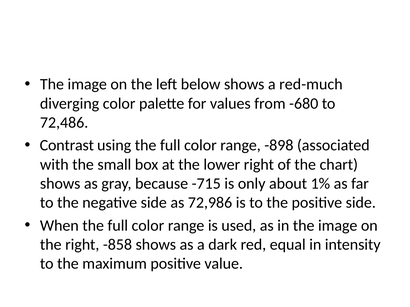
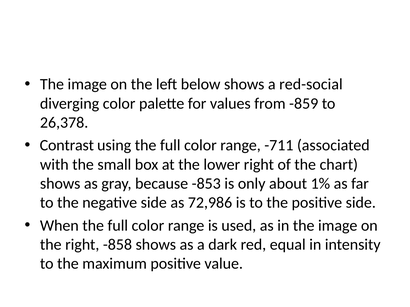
red-much: red-much -> red-social (311, 84)
-680: -680 -> -859 (304, 104)
72,486: 72,486 -> 26,378 (64, 123)
-898: -898 -> -711 (279, 146)
-715: -715 -> -853 (206, 184)
